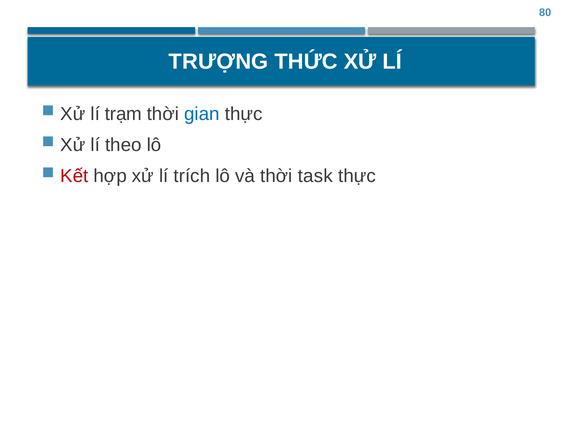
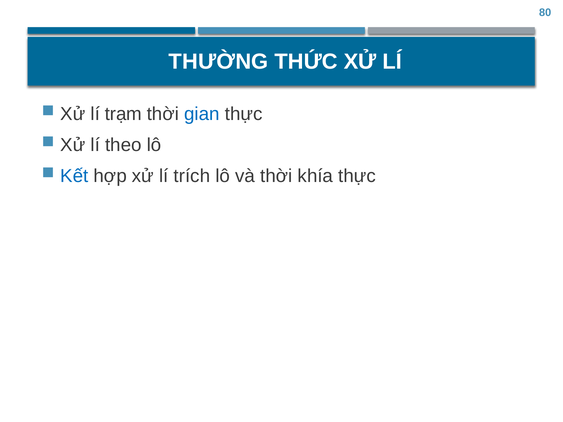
TRƯỢNG: TRƯỢNG -> THƯỜNG (218, 62)
Kết colour: red -> blue (74, 176)
task: task -> khía (315, 176)
